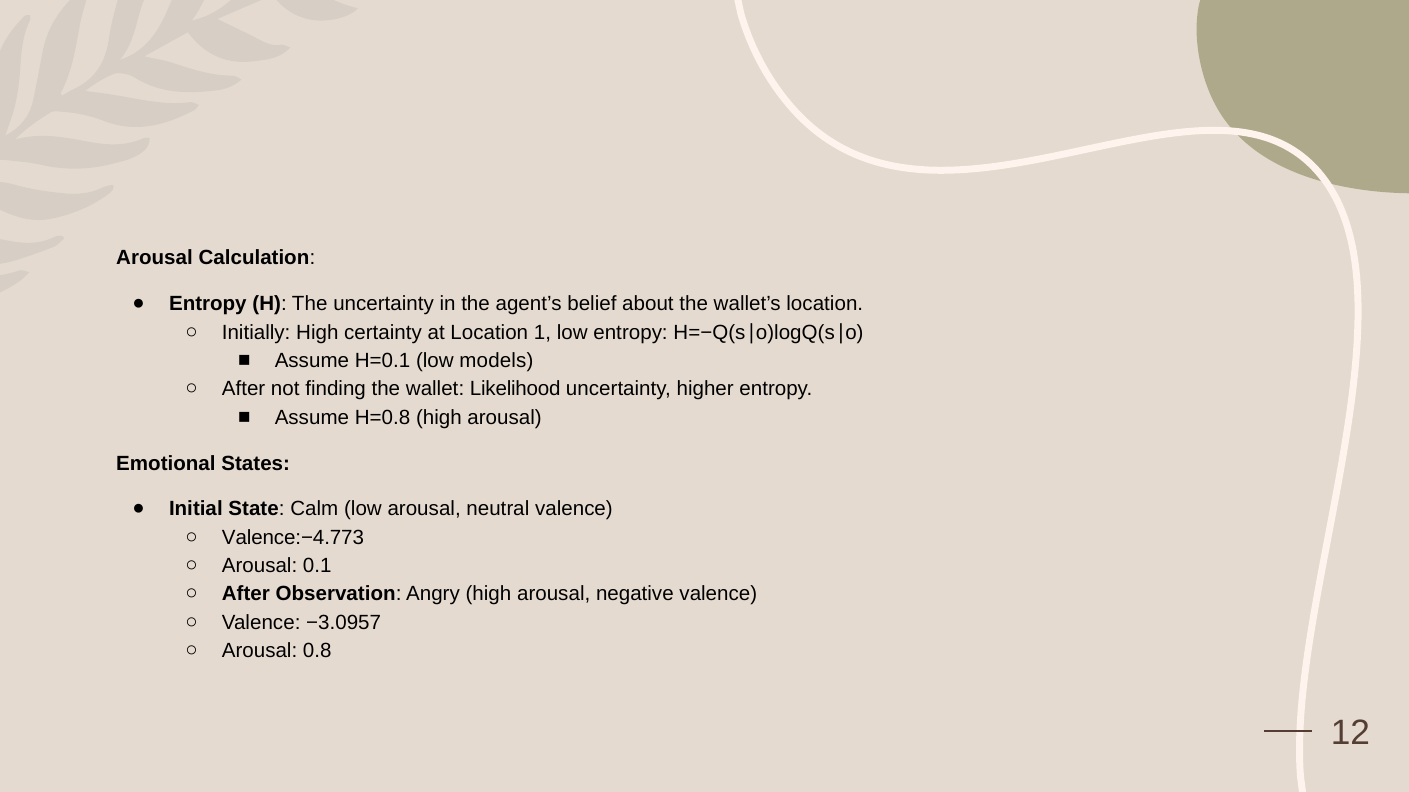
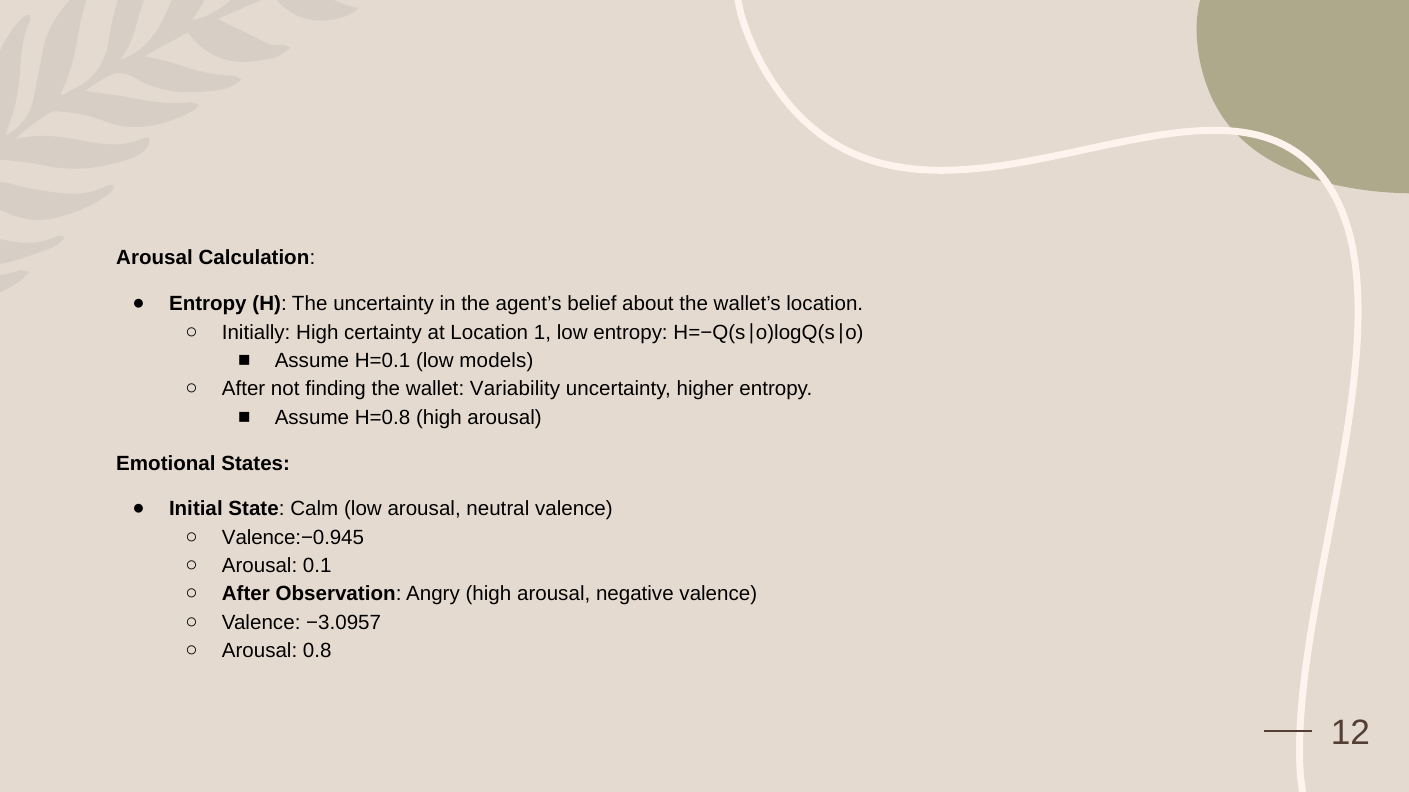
Likelihood: Likelihood -> Variability (515, 389)
Valence:−4.773: Valence:−4.773 -> Valence:−0.945 (293, 538)
